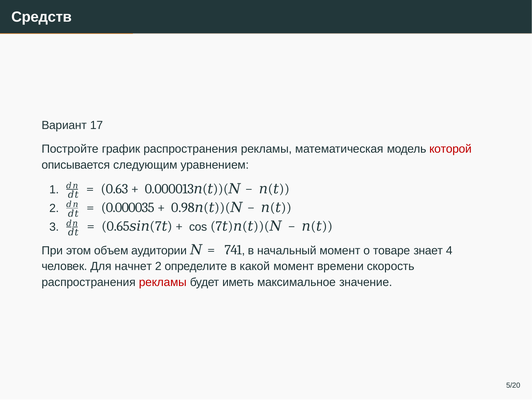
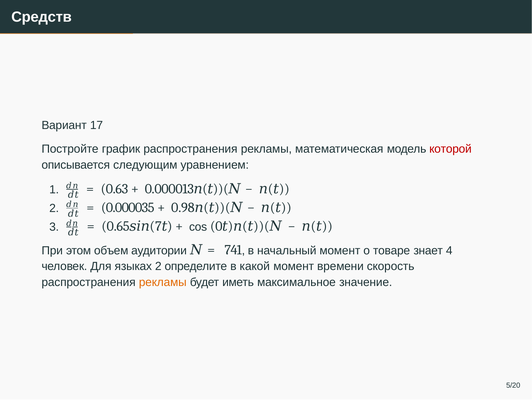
cos 7: 7 -> 0 (216, 226)
начнет: начнет -> языках (133, 266)
рекламы colour: red -> orange (163, 282)
